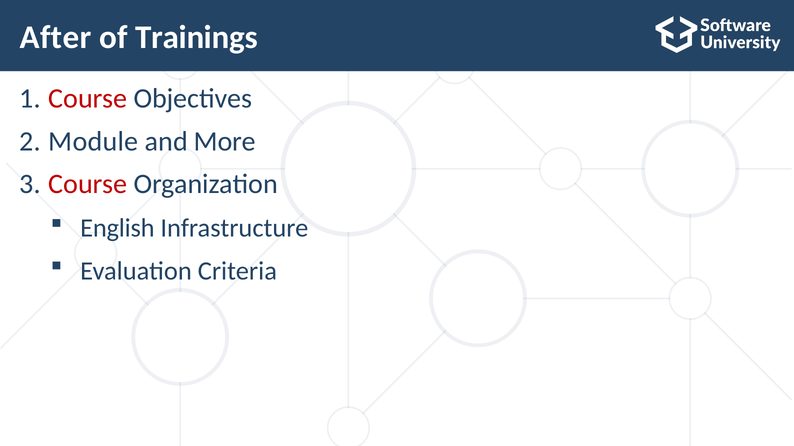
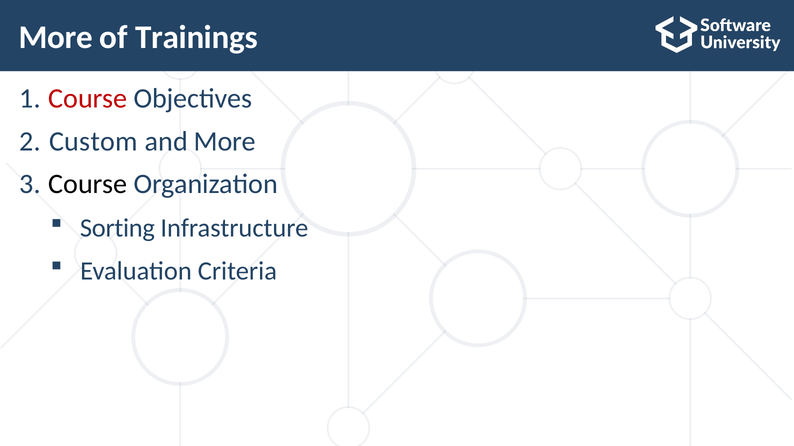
After: After -> More (56, 38)
Module: Module -> Custom (93, 141)
Course colour: red -> black (88, 184)
English: English -> Sorting (117, 228)
